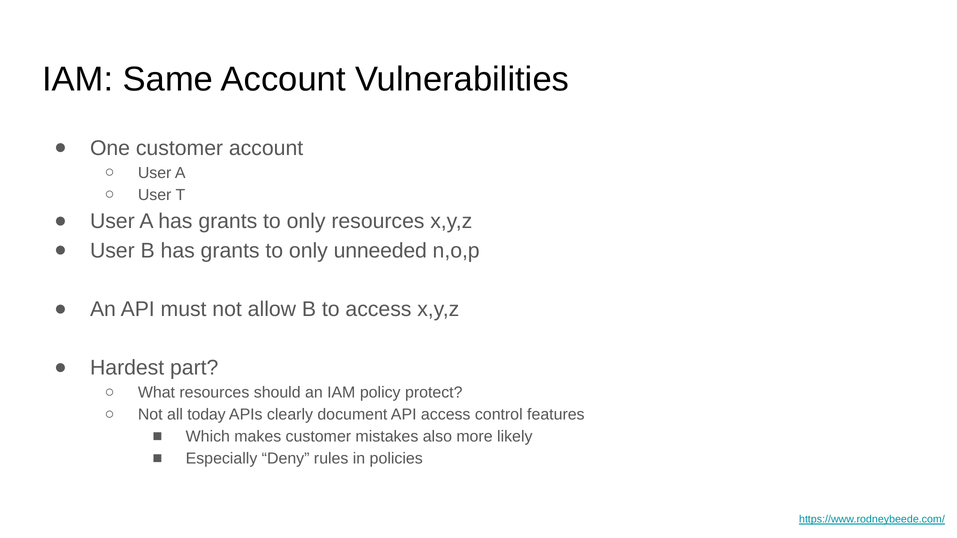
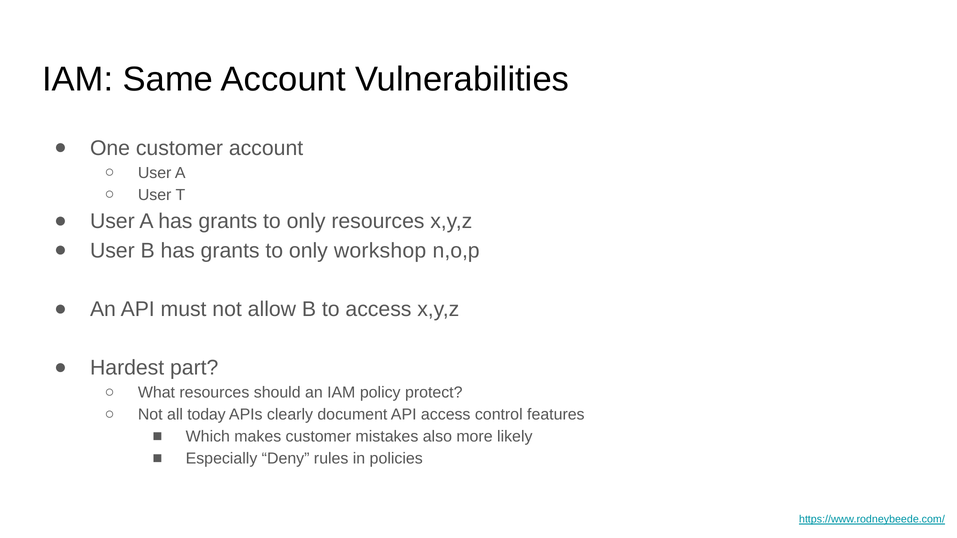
unneeded: unneeded -> workshop (380, 251)
